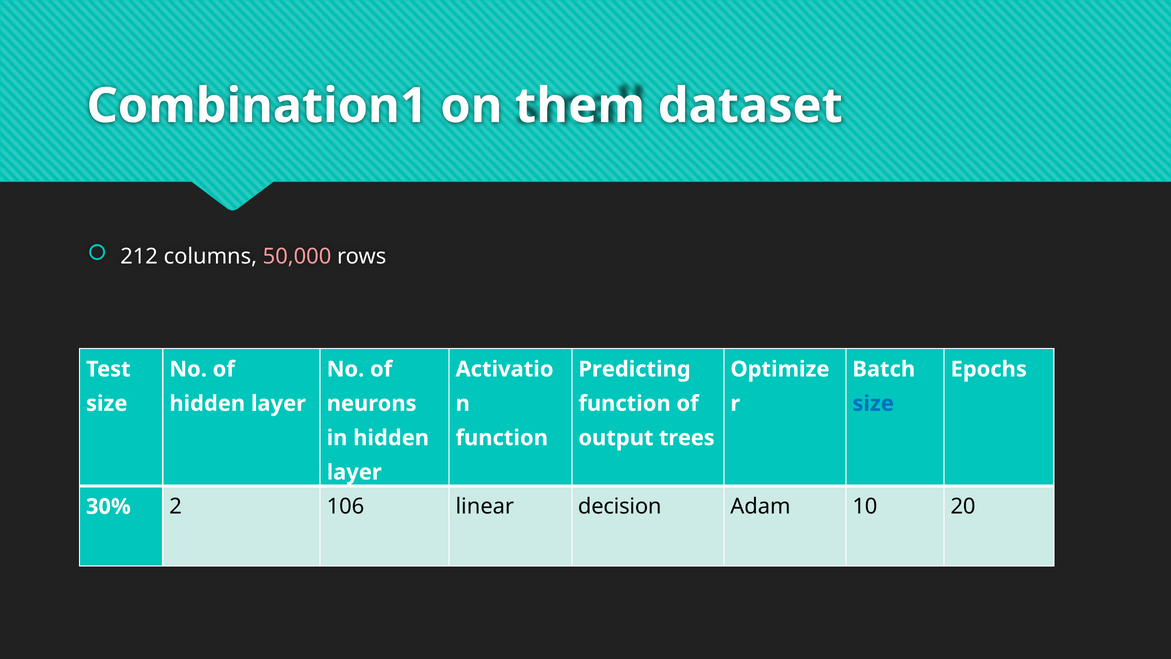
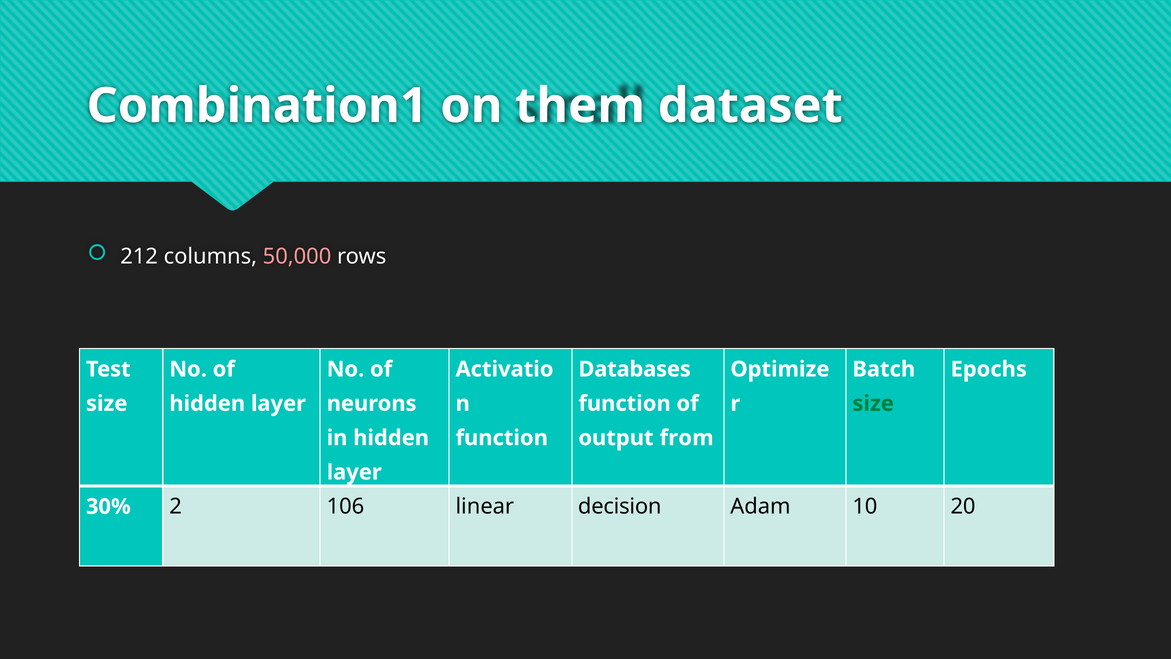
Predicting: Predicting -> Databases (635, 369)
size colour: blue -> green (873, 403)
trees: trees -> from (687, 438)
